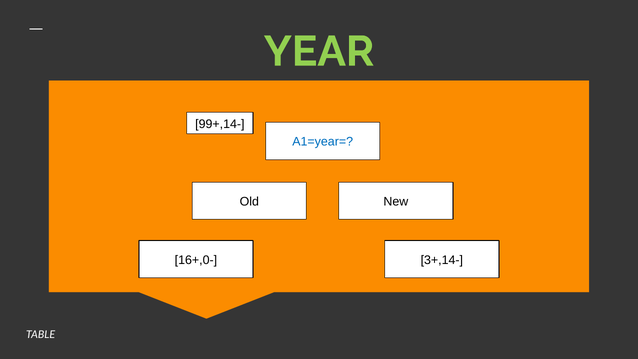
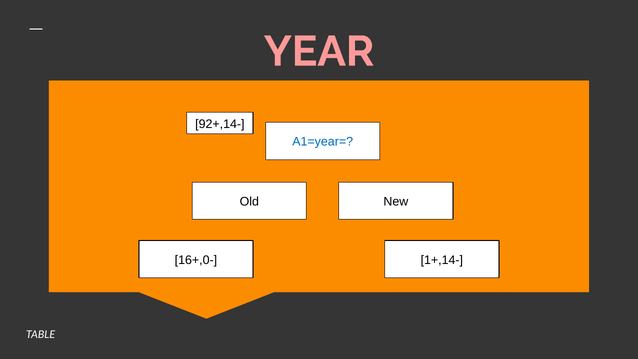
YEAR colour: light green -> pink (319, 52)
99+,14-: 99+,14- -> 92+,14- (220, 124)
3+,14-: 3+,14- -> 1+,14- (442, 260)
